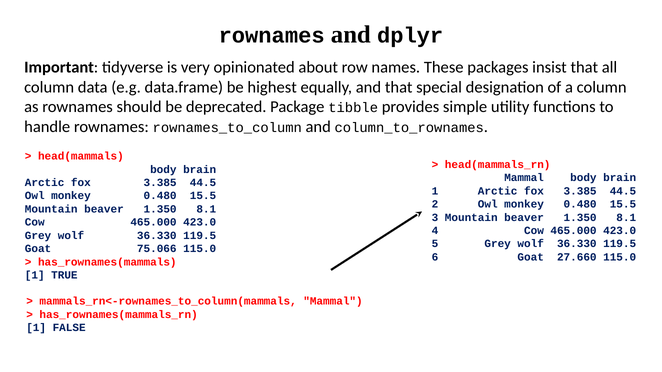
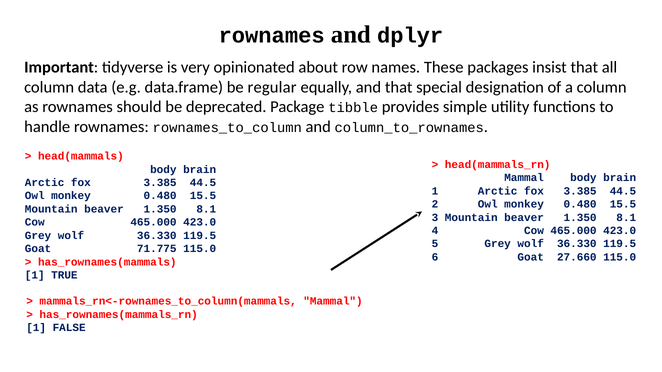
highest: highest -> regular (272, 87)
75.066: 75.066 -> 71.775 (157, 249)
